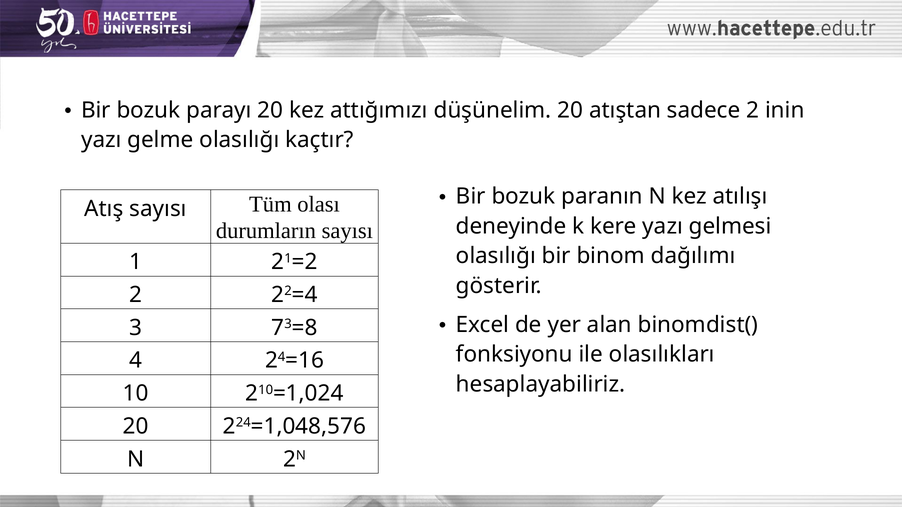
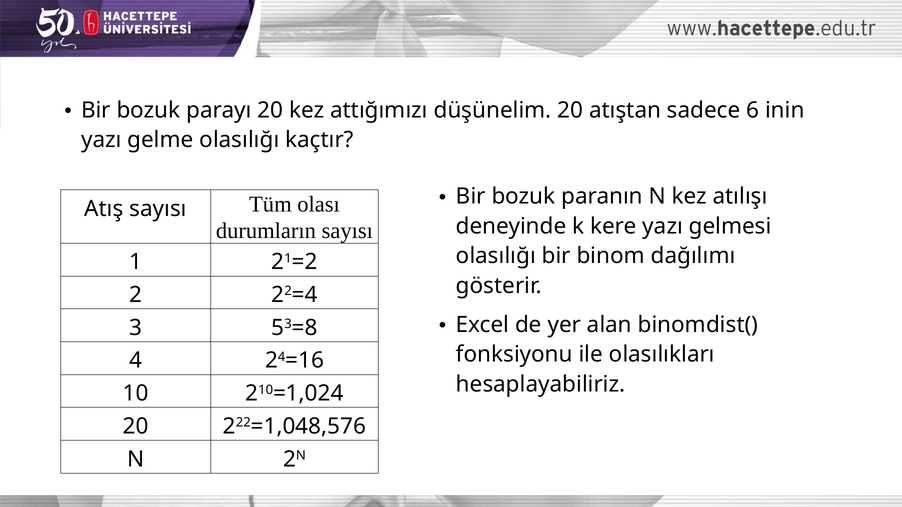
sadece 2: 2 -> 6 (753, 110)
7: 7 -> 5 (278, 328)
24: 24 -> 22 (243, 423)
